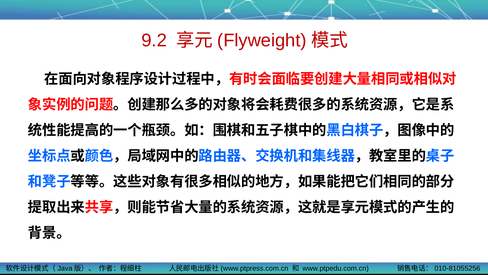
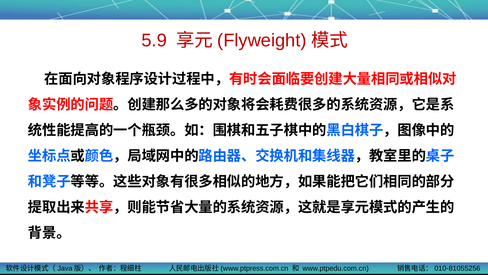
9.2: 9.2 -> 5.9 (154, 41)
